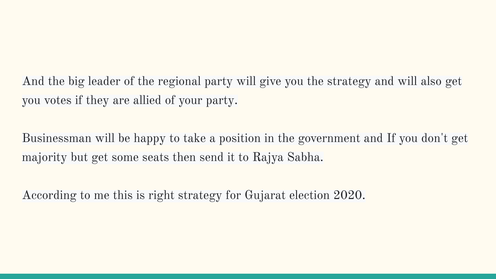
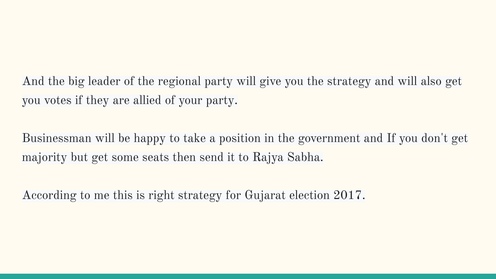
2020: 2020 -> 2017 (349, 195)
